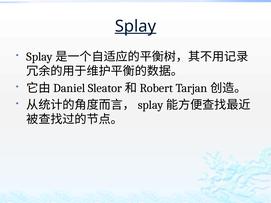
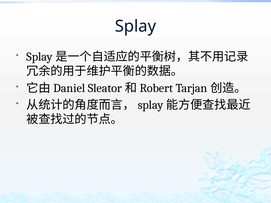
Splay underline: present -> none (135, 26)
